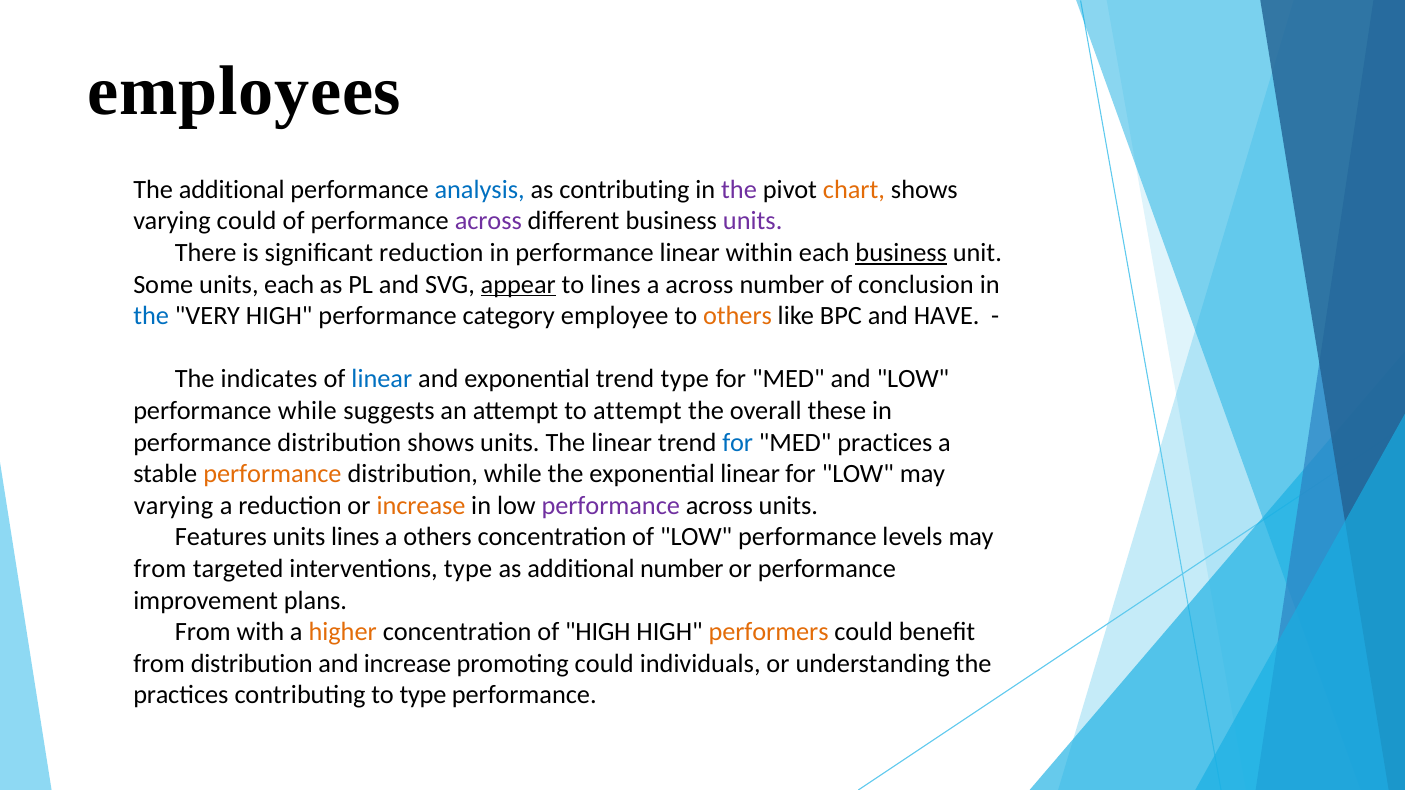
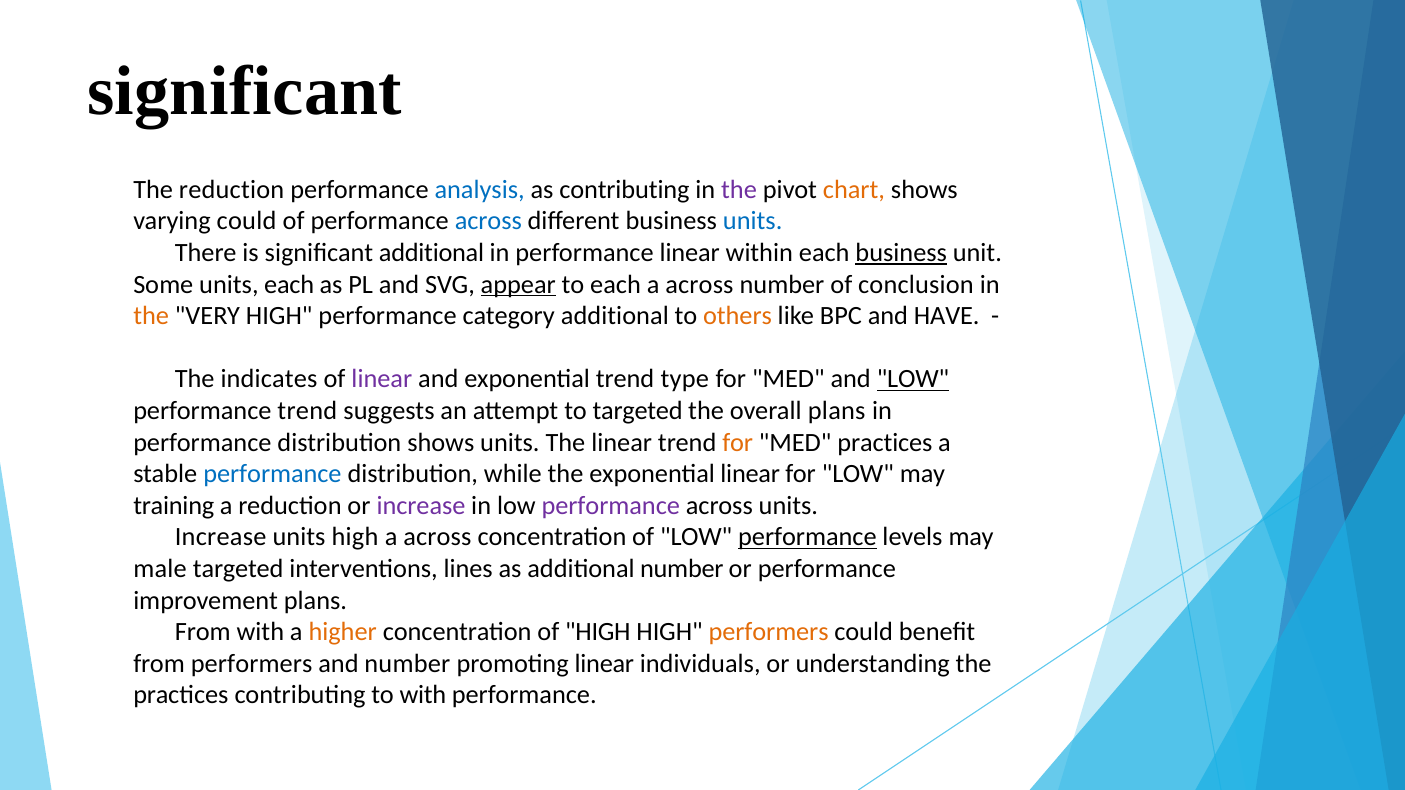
employees: employees -> significant (245, 91)
The additional: additional -> reduction (232, 190)
across colour: purple -> blue (488, 221)
units colour: purple -> blue (753, 221)
significant reduction: reduction -> additional (432, 253)
to lines: lines -> each (616, 284)
the colour: blue -> orange (151, 316)
category employee: employee -> additional (615, 316)
linear colour: blue -> purple (382, 379)
LOW underline: none -> present (913, 379)
performance while: while -> trend (307, 411)
to attempt: attempt -> targeted (638, 411)
overall these: these -> plans (837, 411)
for colour: blue -> orange (738, 443)
performance colour: orange -> blue (272, 474)
varying: varying -> training (174, 506)
increase colour: orange -> purple (421, 506)
Features: Features -> Increase (221, 537)
units lines: lines -> high (355, 537)
others: others -> across (437, 537)
performance underline: none -> present (807, 537)
from: from -> male (160, 569)
interventions type: type -> lines (468, 569)
from distribution: distribution -> performers (252, 664)
and increase: increase -> number (407, 664)
promoting could: could -> linear (604, 664)
to type: type -> with (423, 695)
